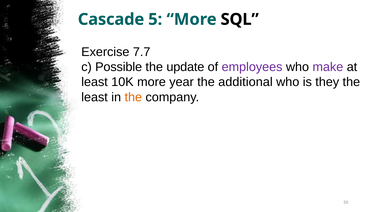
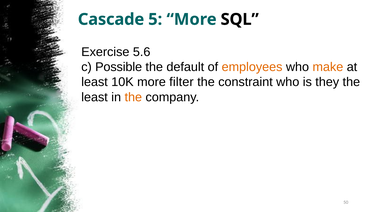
7.7: 7.7 -> 5.6 (142, 52)
update: update -> default (185, 67)
employees colour: purple -> orange (252, 67)
make colour: purple -> orange (328, 67)
year: year -> filter (181, 82)
additional: additional -> constraint (246, 82)
